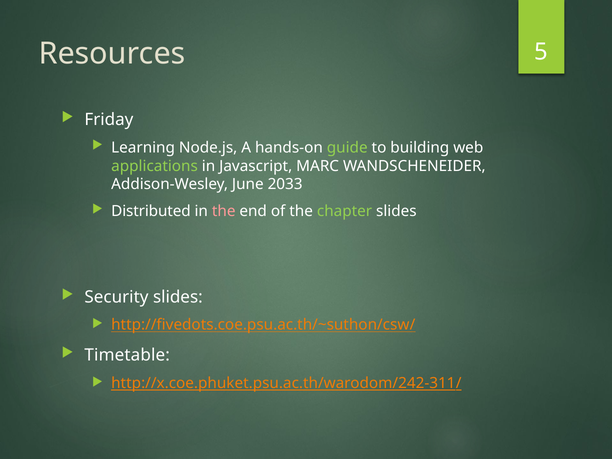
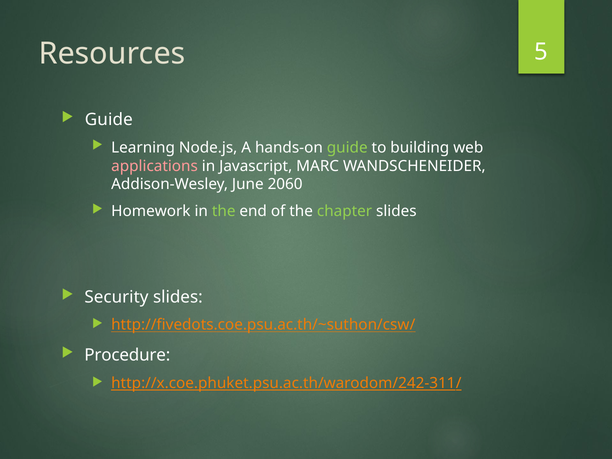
Friday: Friday -> Guide (109, 120)
applications colour: light green -> pink (155, 166)
2033: 2033 -> 2060 (285, 184)
Distributed: Distributed -> Homework (151, 211)
the colour: pink -> light green (224, 211)
Timetable: Timetable -> Procedure (127, 355)
